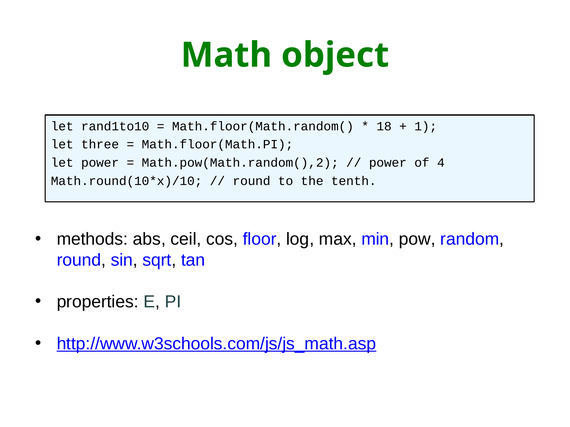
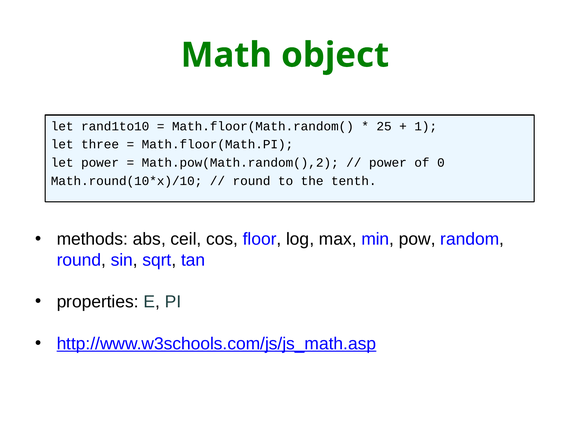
18: 18 -> 25 (384, 126)
4: 4 -> 0 (441, 163)
